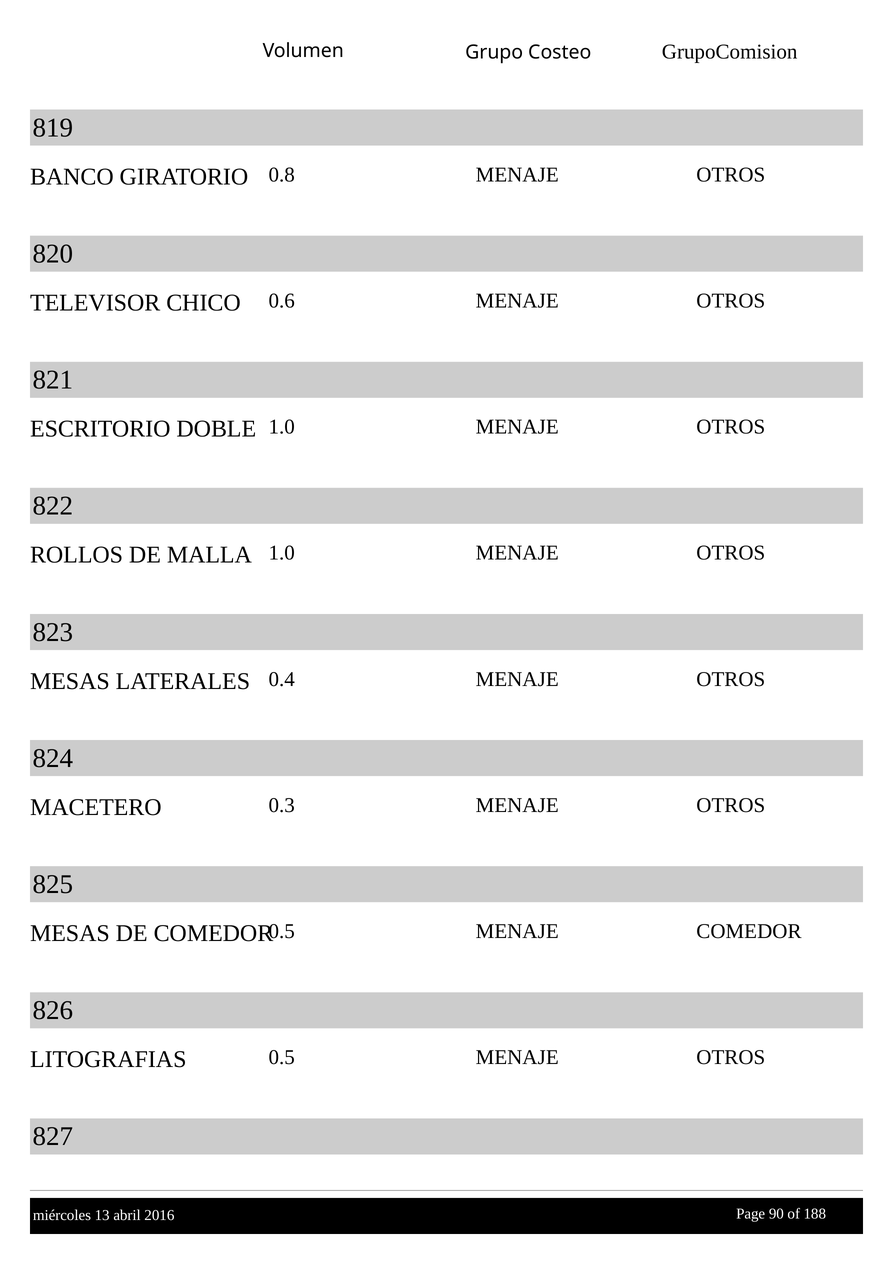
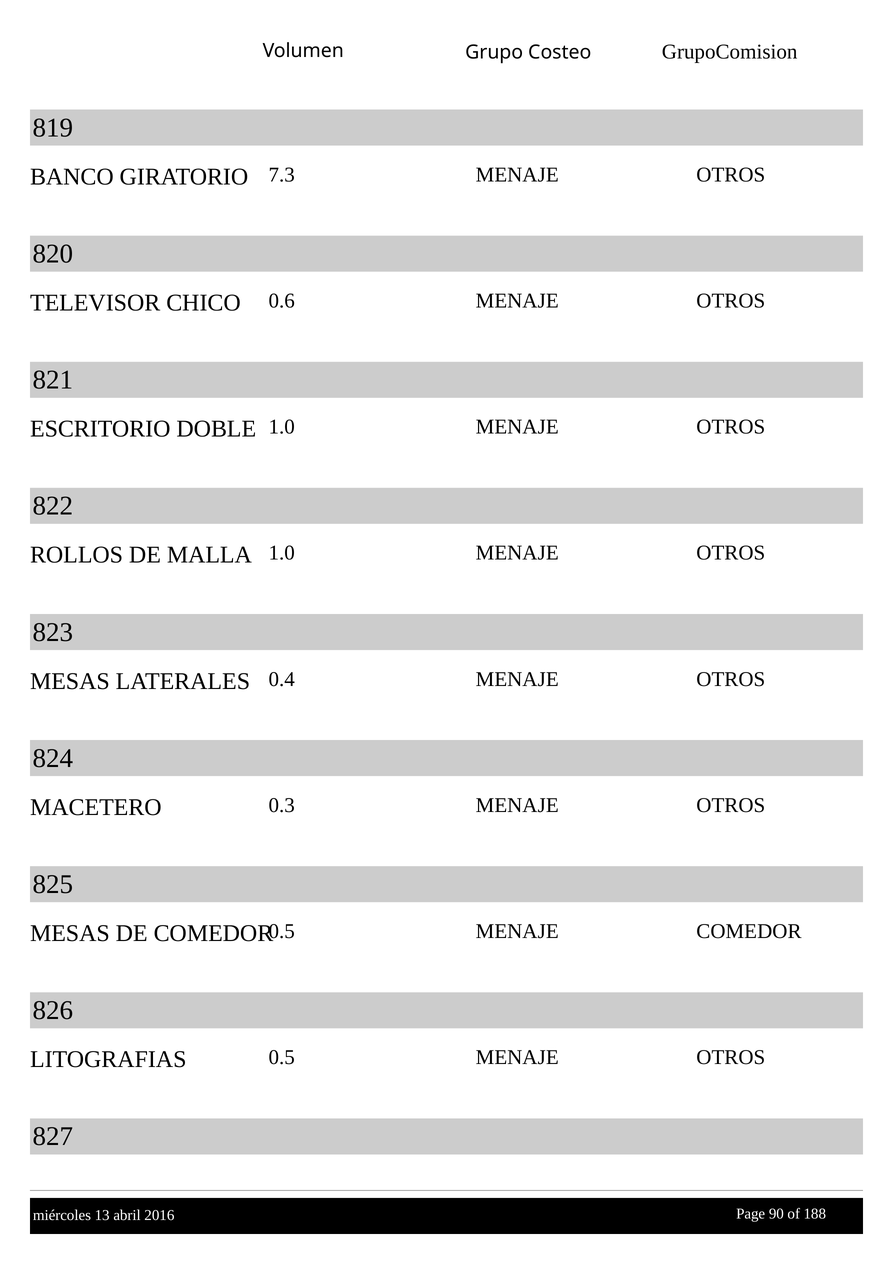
0.8: 0.8 -> 7.3 (282, 175)
